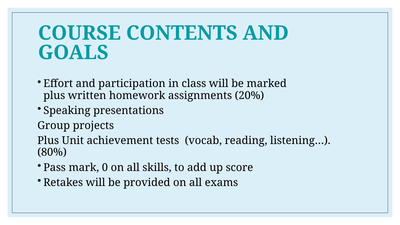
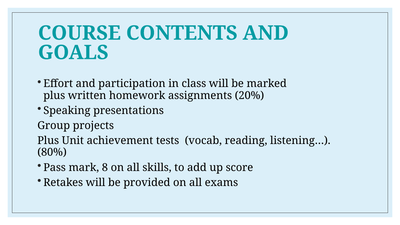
0: 0 -> 8 (105, 167)
